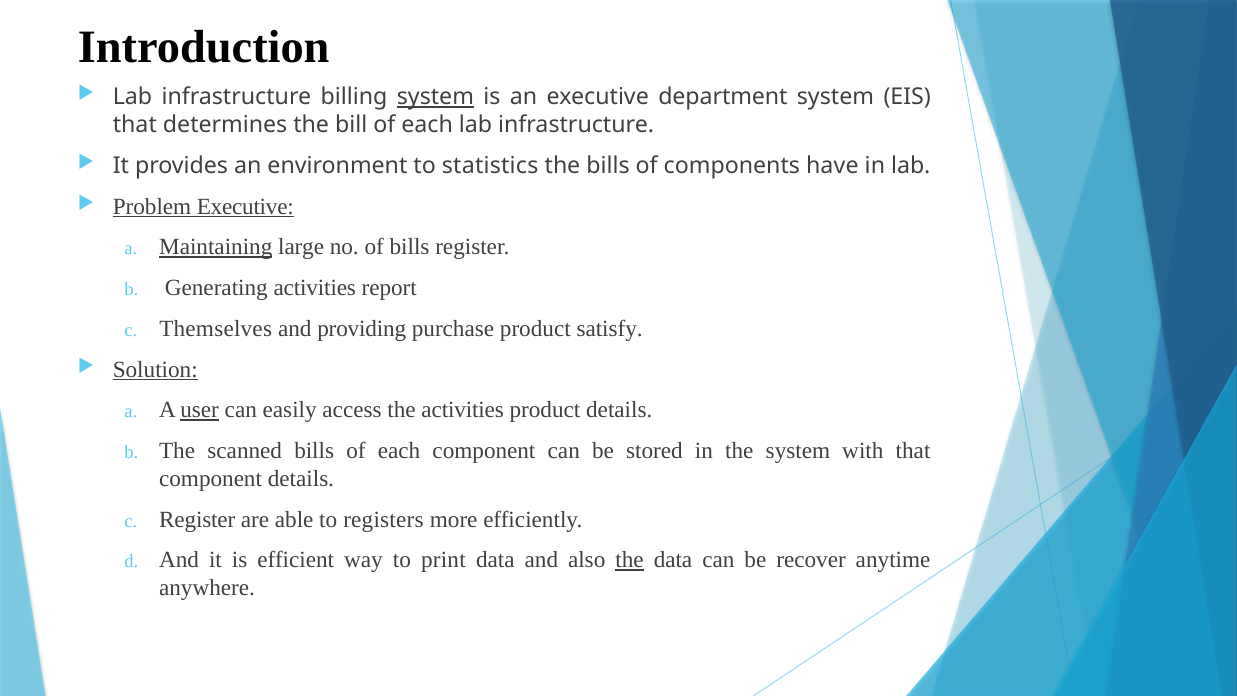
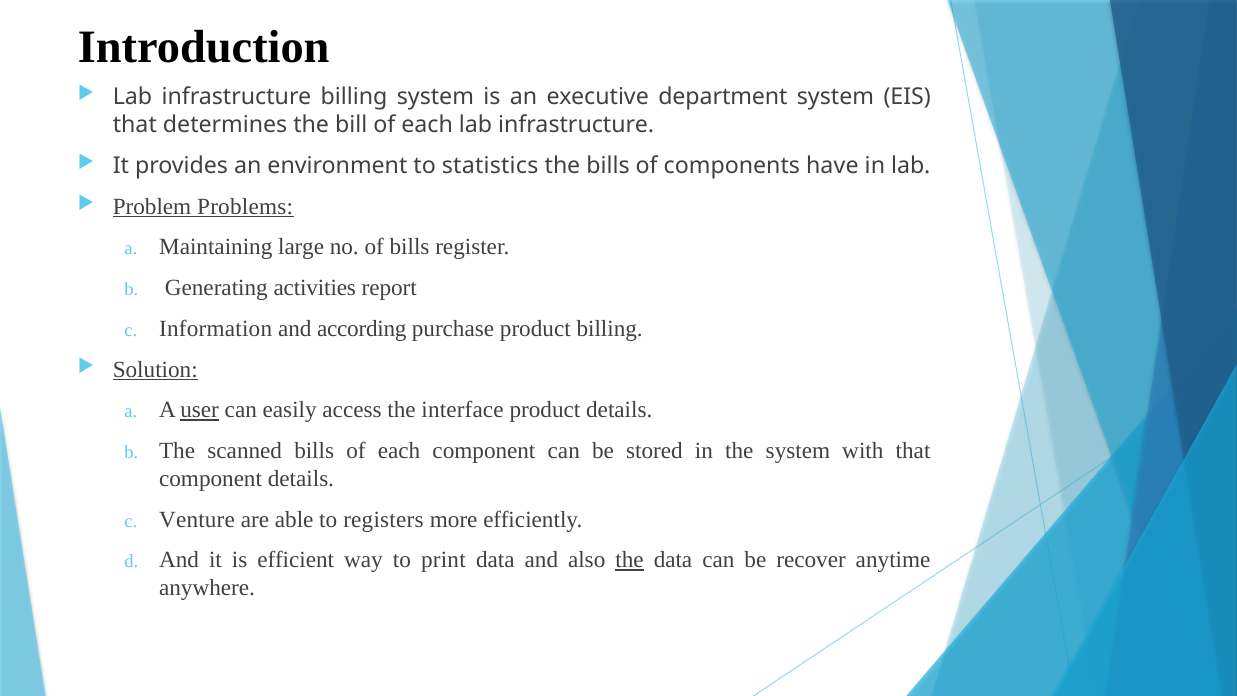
system underline: present -> none (435, 97)
Problem Executive: Executive -> Problems (245, 206)
Maintaining underline: present -> none (216, 247)
Themselves: Themselves -> Information (216, 329)
providing: providing -> according (362, 329)
product satisfy: satisfy -> billing (610, 329)
the activities: activities -> interface (463, 410)
Register: Register -> Venture (197, 519)
